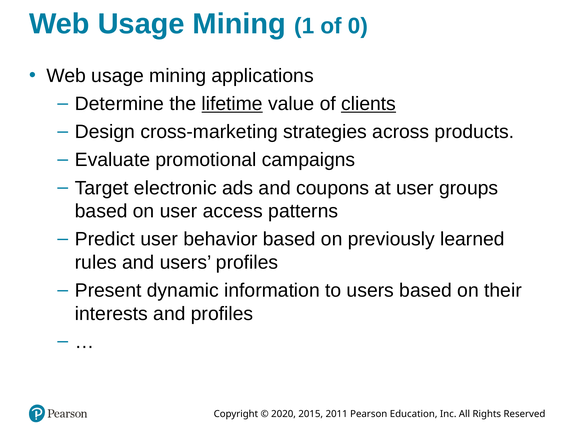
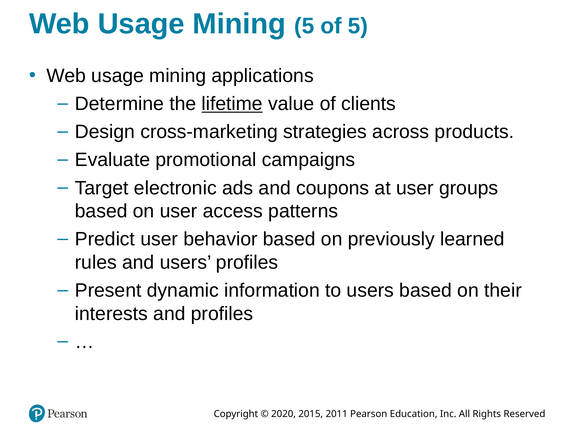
Mining 1: 1 -> 5 (304, 26)
of 0: 0 -> 5 (358, 26)
clients underline: present -> none (369, 104)
